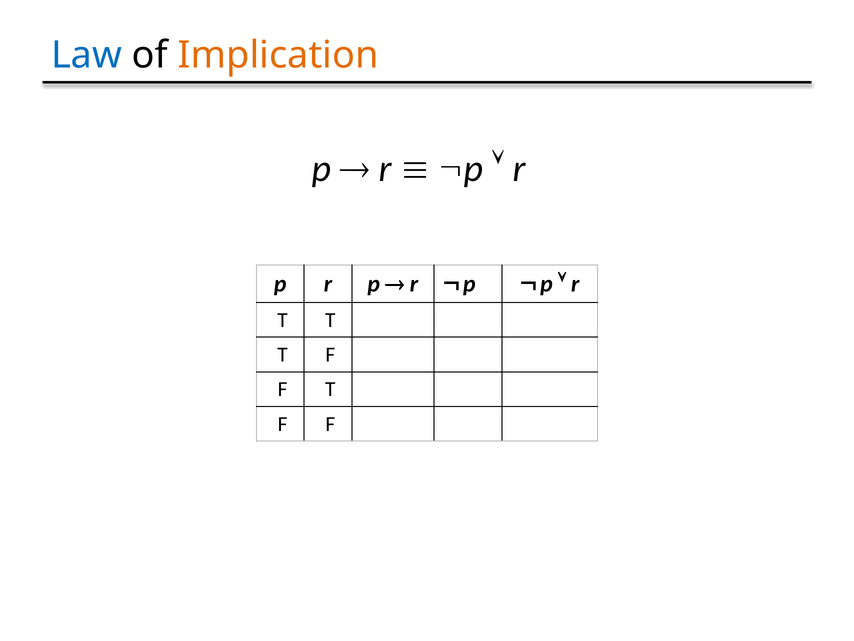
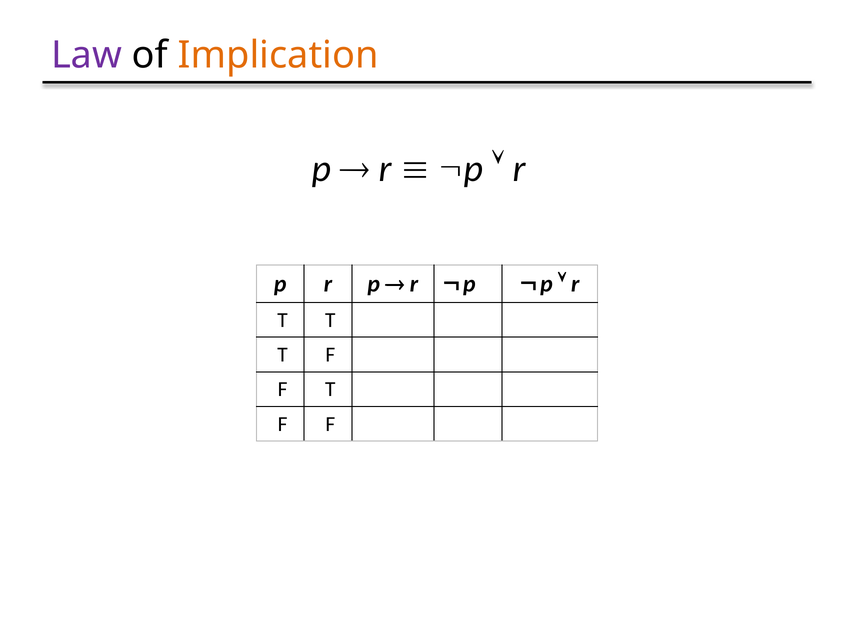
Law colour: blue -> purple (87, 55)
